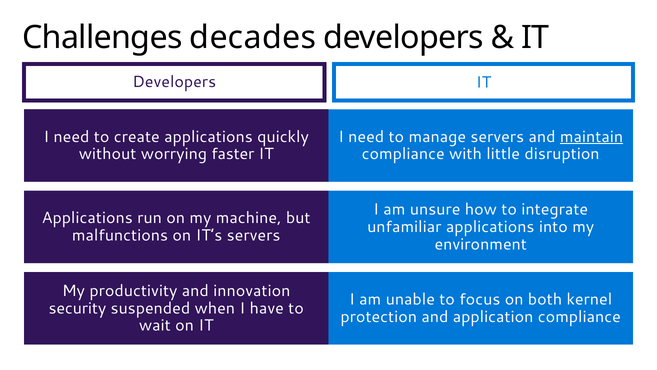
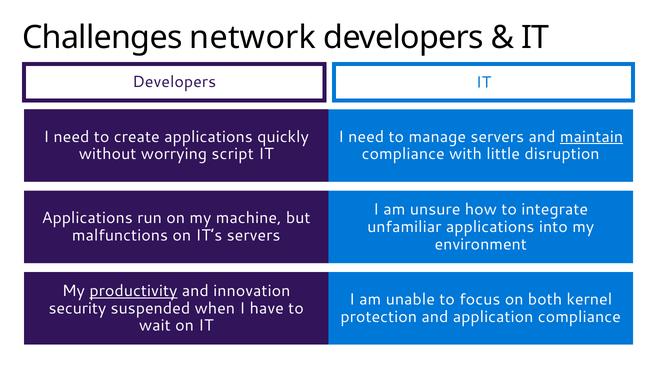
decades: decades -> network (253, 38)
faster: faster -> script (233, 154)
productivity underline: none -> present (133, 290)
